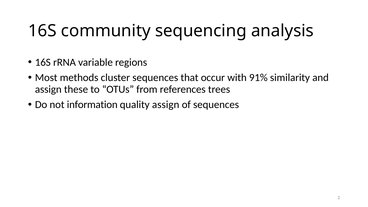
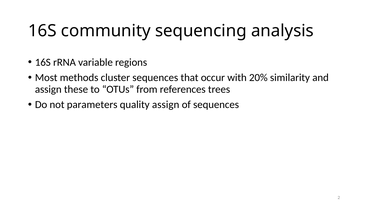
91%: 91% -> 20% (258, 78)
information: information -> parameters (92, 105)
